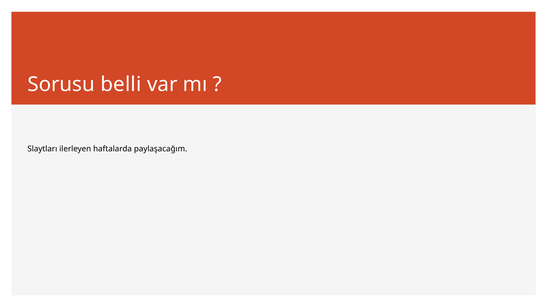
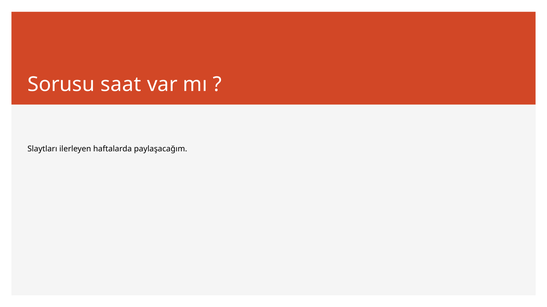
belli: belli -> saat (121, 85)
